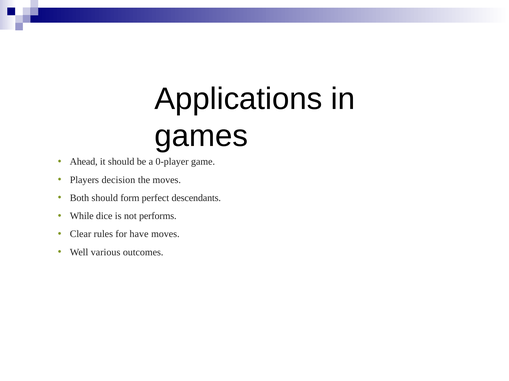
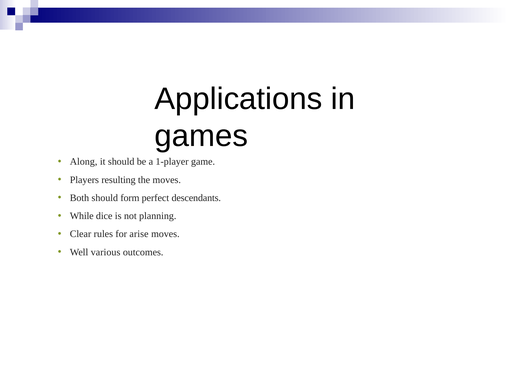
Ahead: Ahead -> Along (84, 162)
0-player: 0-player -> 1-player (172, 162)
decision: decision -> resulting (118, 180)
performs: performs -> planning (158, 216)
have: have -> arise (139, 234)
